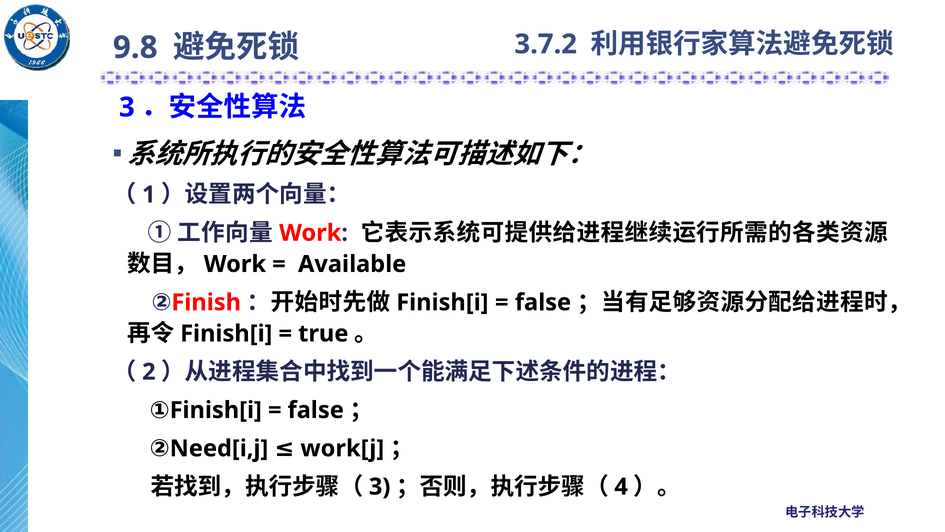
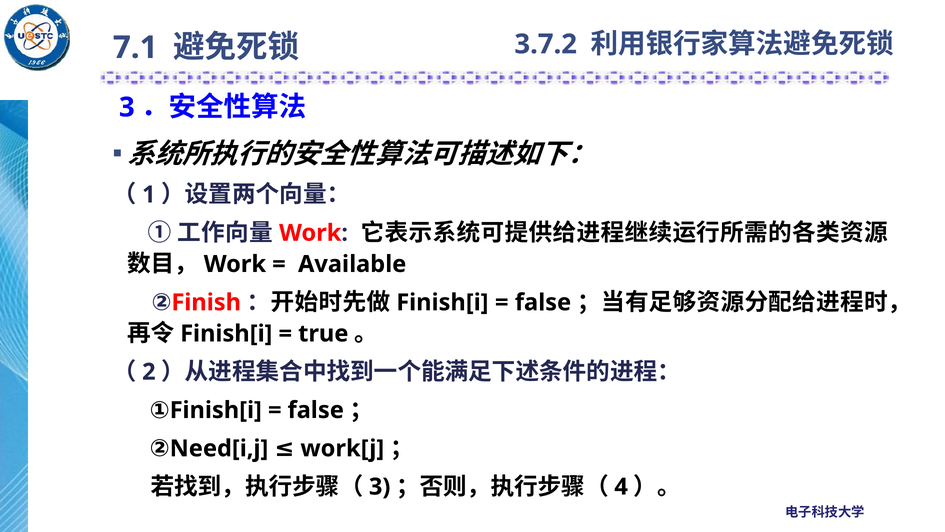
9.8: 9.8 -> 7.1 (135, 48)
